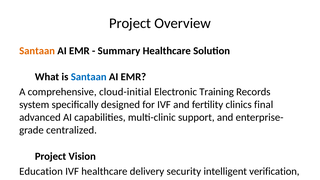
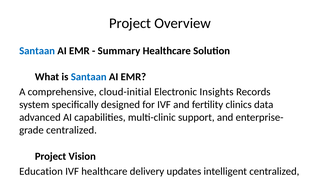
Santaan colour: orange -> blue (37, 51)
Electronic Training: Training -> Insights (217, 92)
final: final -> data (264, 105)
security: security -> updates (184, 171)
intelligent verification: verification -> centralized (274, 171)
